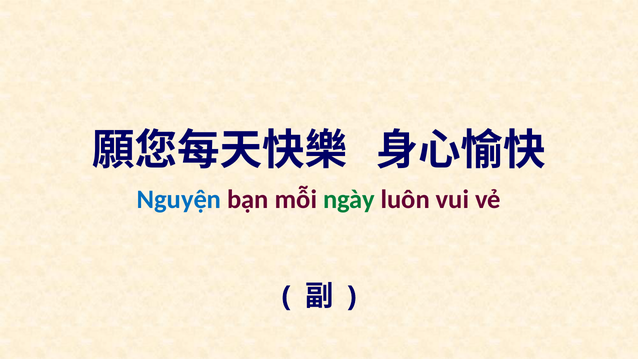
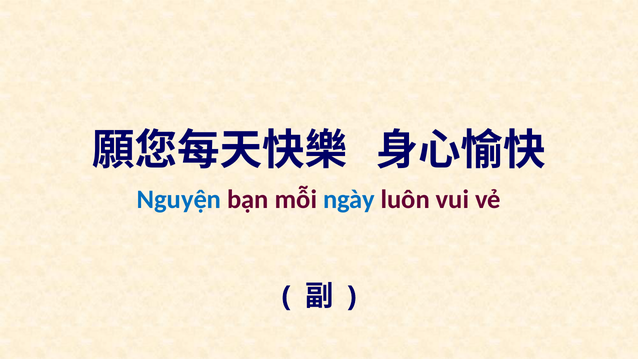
ngày colour: green -> blue (349, 199)
